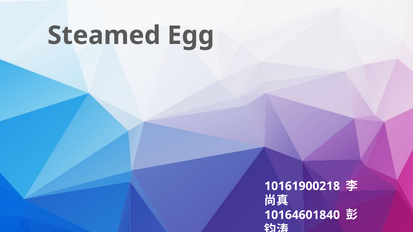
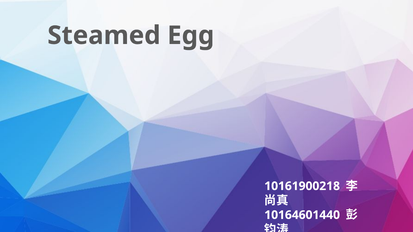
10164601840: 10164601840 -> 10164601440 (302, 215)
